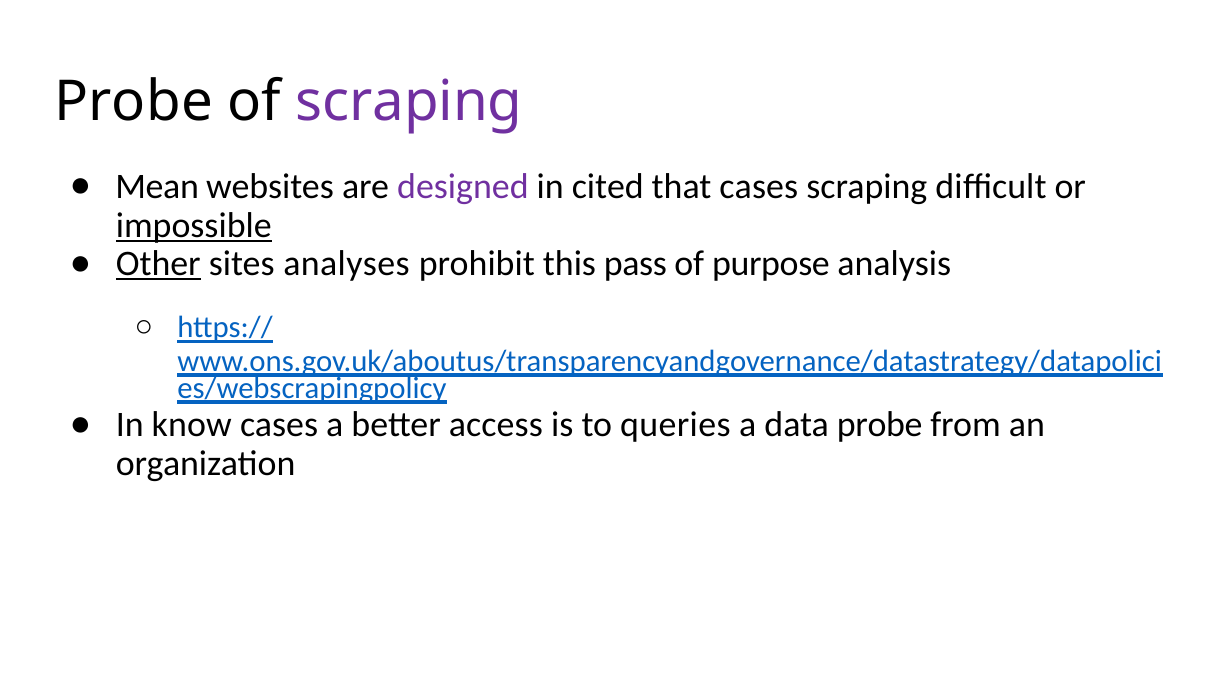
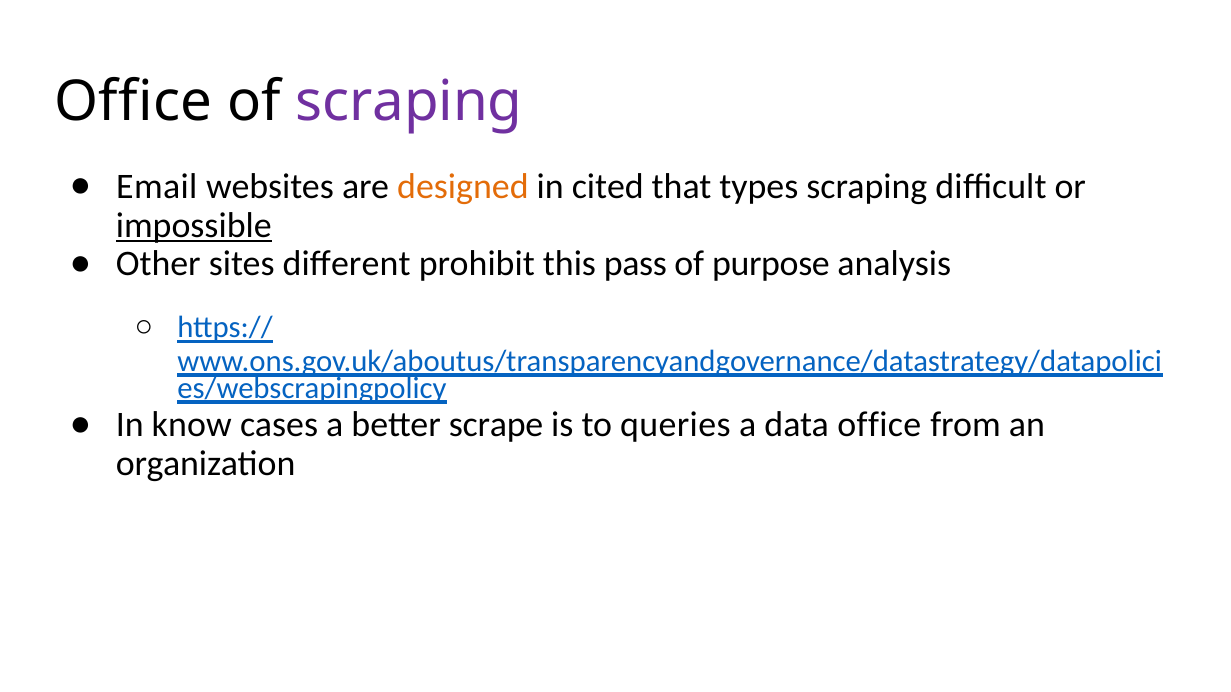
Probe: Probe -> Office (133, 102)
Mean: Mean -> Email (157, 187)
designed colour: purple -> orange (463, 187)
that cases: cases -> types (759, 187)
Other underline: present -> none (158, 264)
analyses: analyses -> diﬀerent (347, 264)
access: access -> scrape (496, 425)
data probe: probe -> office (879, 425)
